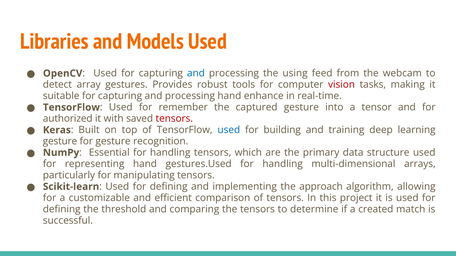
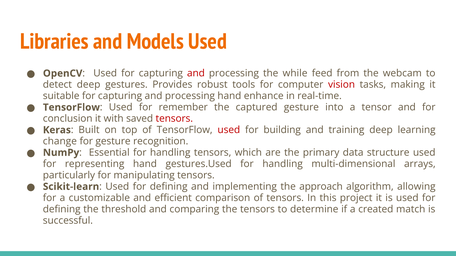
and colour: blue -> red (196, 74)
using: using -> while (295, 74)
detect array: array -> deep (89, 85)
authorized: authorized -> conclusion (68, 119)
used colour: blue -> red (229, 130)
gesture: gesture -> change (60, 142)
